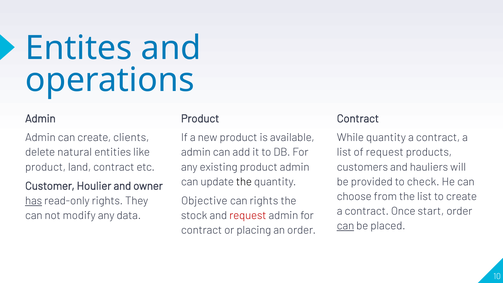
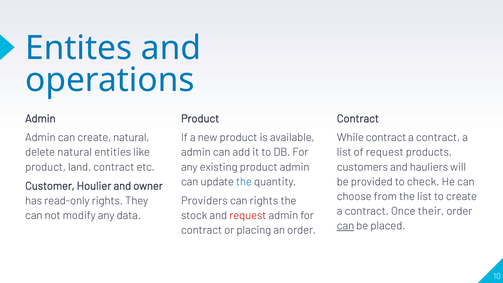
create clients: clients -> natural (131, 138)
While quantity: quantity -> contract (386, 138)
the colour: black -> blue (244, 182)
has underline: present -> none (34, 201)
Objective: Objective -> Providers (204, 201)
start: start -> their (431, 211)
